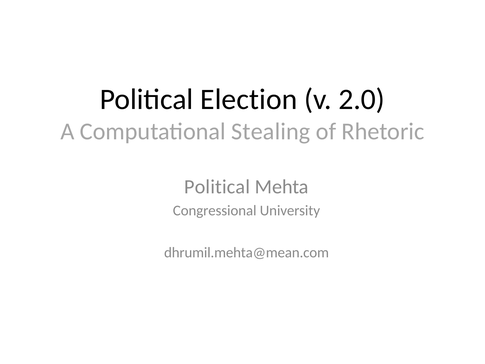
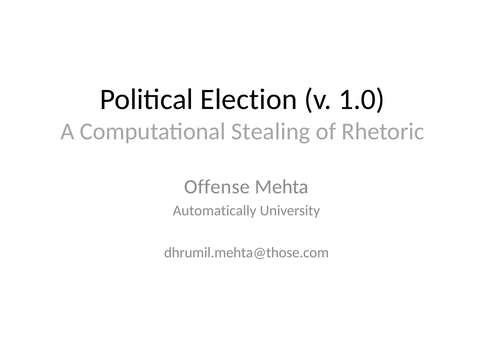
2.0: 2.0 -> 1.0 (362, 99)
Political: Political -> Offense (217, 187)
Congressional: Congressional -> Automatically (215, 211)
dhrumil.mehta@mean.com: dhrumil.mehta@mean.com -> dhrumil.mehta@those.com (247, 253)
